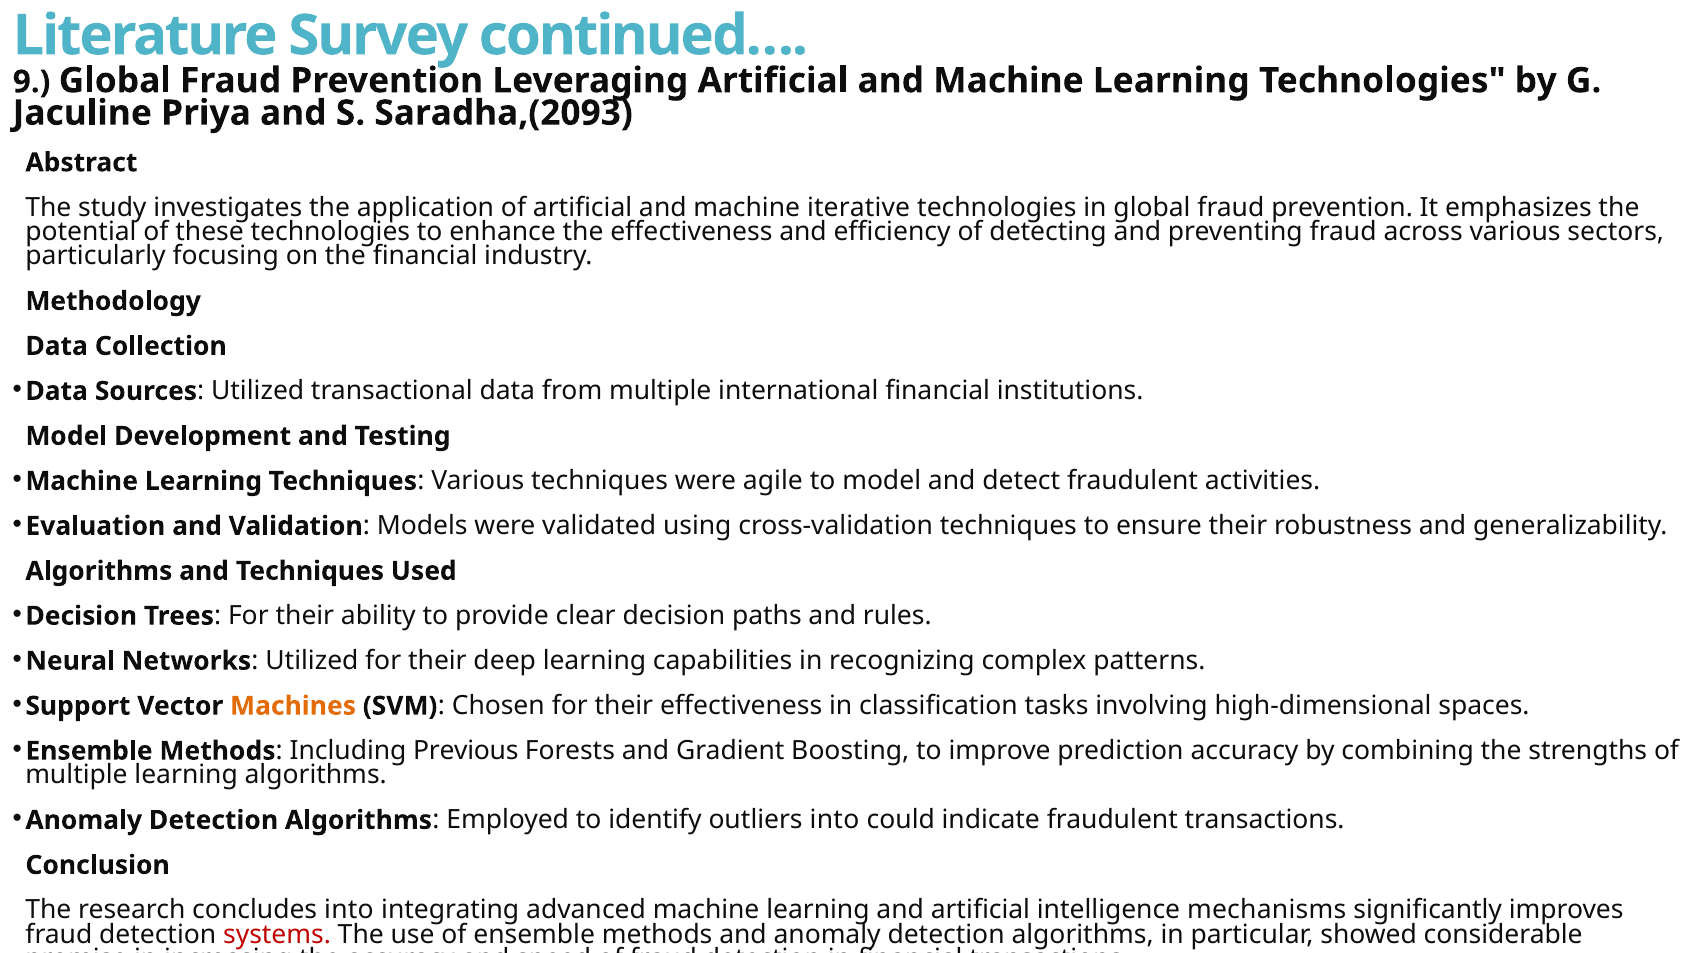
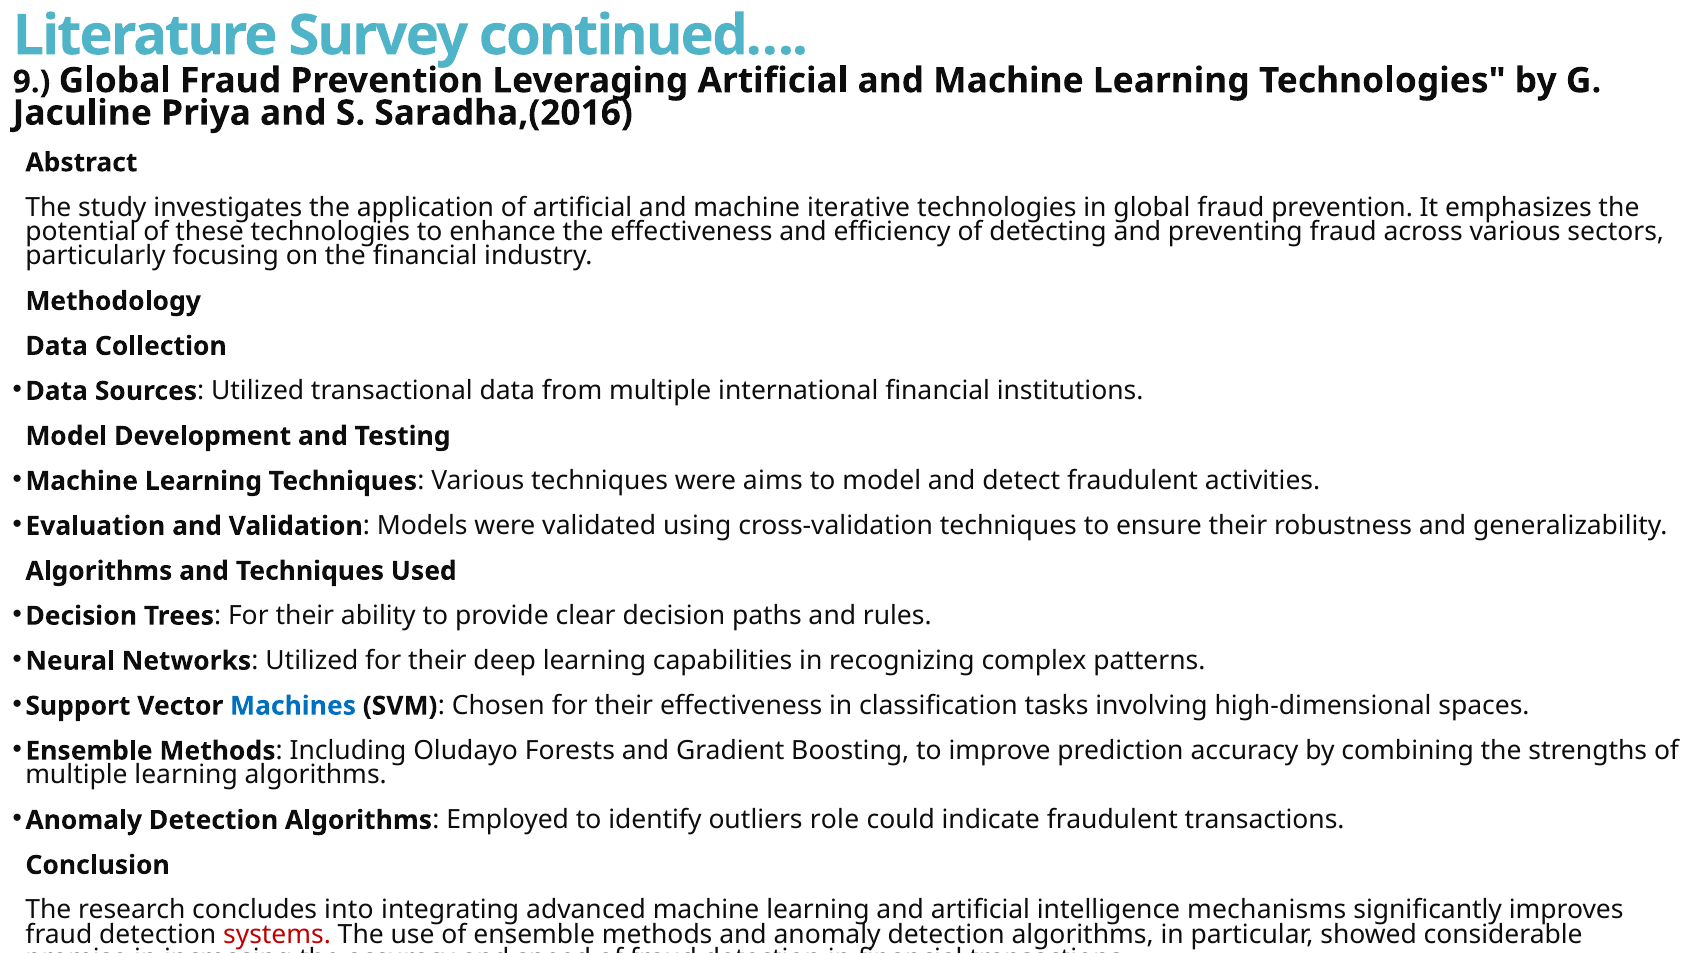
Saradha,(2093: Saradha,(2093 -> Saradha,(2016 (504, 113)
agile: agile -> aims (773, 481)
Machines colour: orange -> blue (293, 706)
Previous: Previous -> Oludayo (466, 751)
outliers into: into -> role (835, 821)
